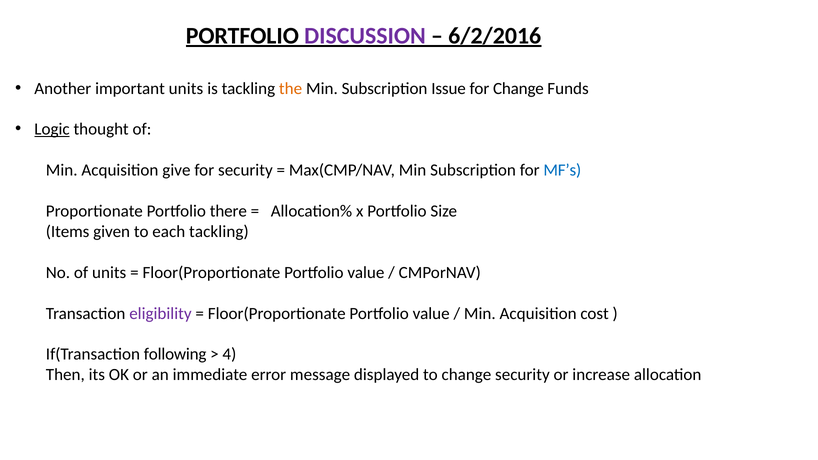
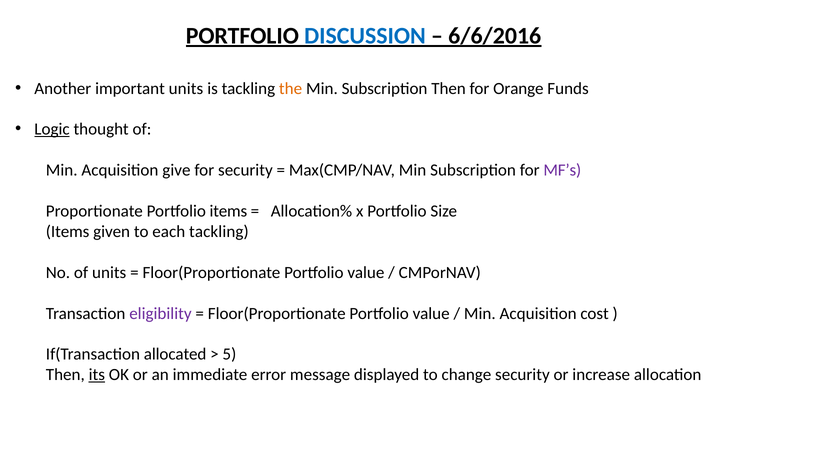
DISCUSSION colour: purple -> blue (365, 36)
6/2/2016: 6/2/2016 -> 6/6/2016 (495, 36)
Subscription Issue: Issue -> Then (449, 88)
for Change: Change -> Orange (518, 88)
MF’s colour: blue -> purple (562, 170)
Portfolio there: there -> items (228, 211)
following: following -> allocated (175, 354)
4: 4 -> 5 (229, 354)
its underline: none -> present (97, 375)
